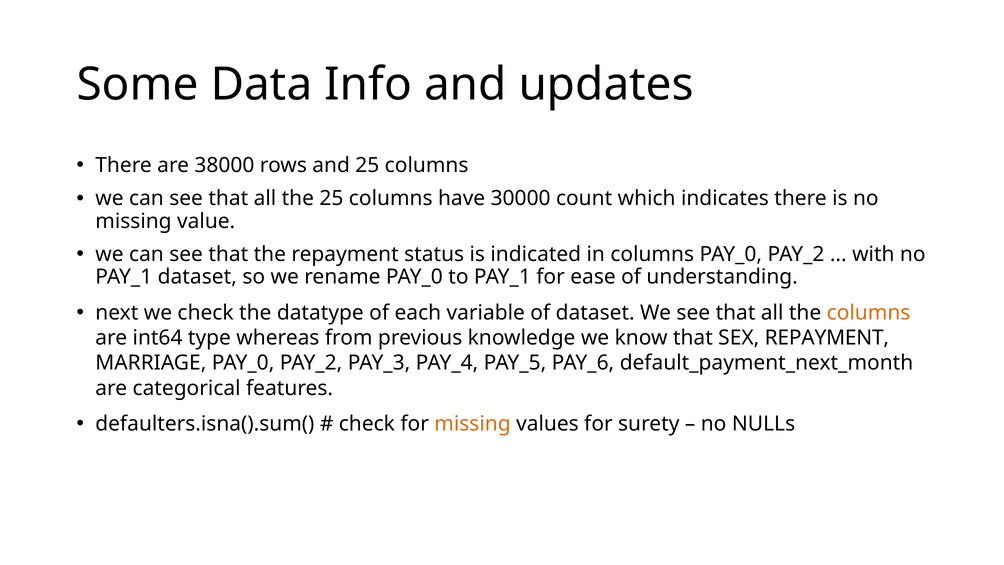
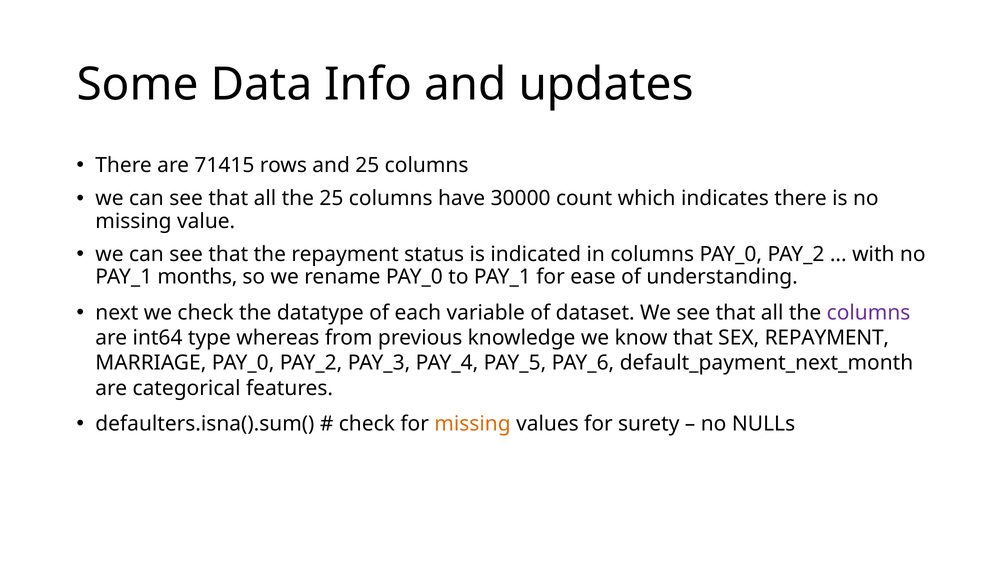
38000: 38000 -> 71415 (224, 165)
PAY_1 dataset: dataset -> months (197, 277)
columns colour: orange -> purple (869, 313)
